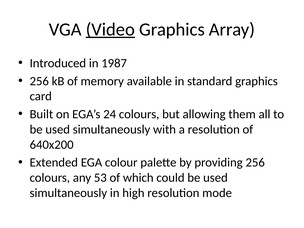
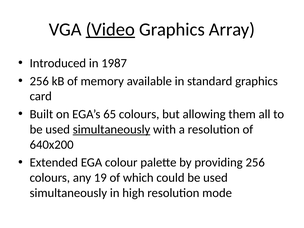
24: 24 -> 65 (110, 114)
simultaneously underline: none -> present (112, 129)
53: 53 -> 19 (100, 178)
